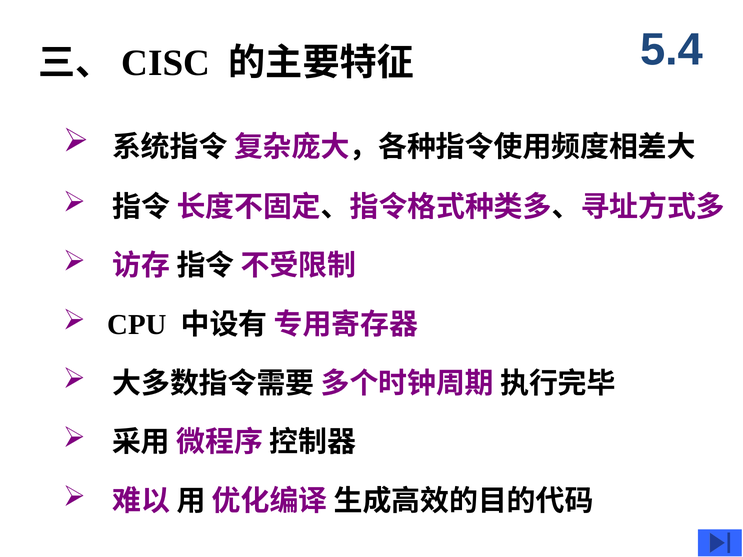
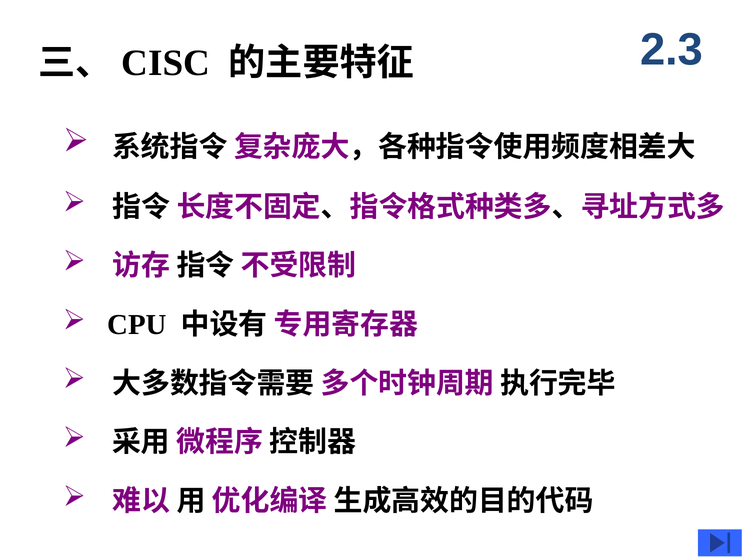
5.4: 5.4 -> 2.3 (672, 50)
